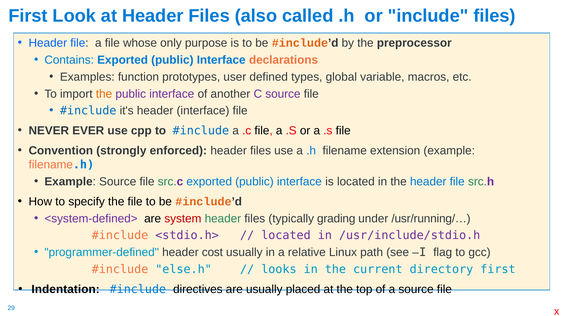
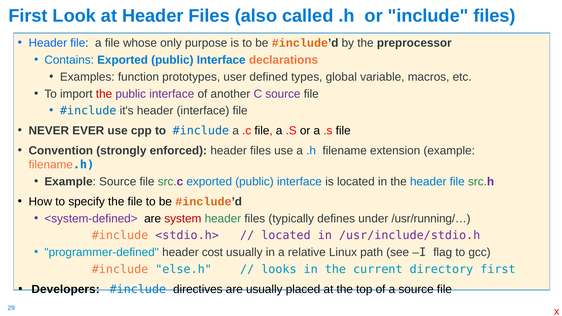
the colour: orange -> red (104, 94)
grading: grading -> defines (336, 219)
Indentation: Indentation -> Developers (66, 289)
